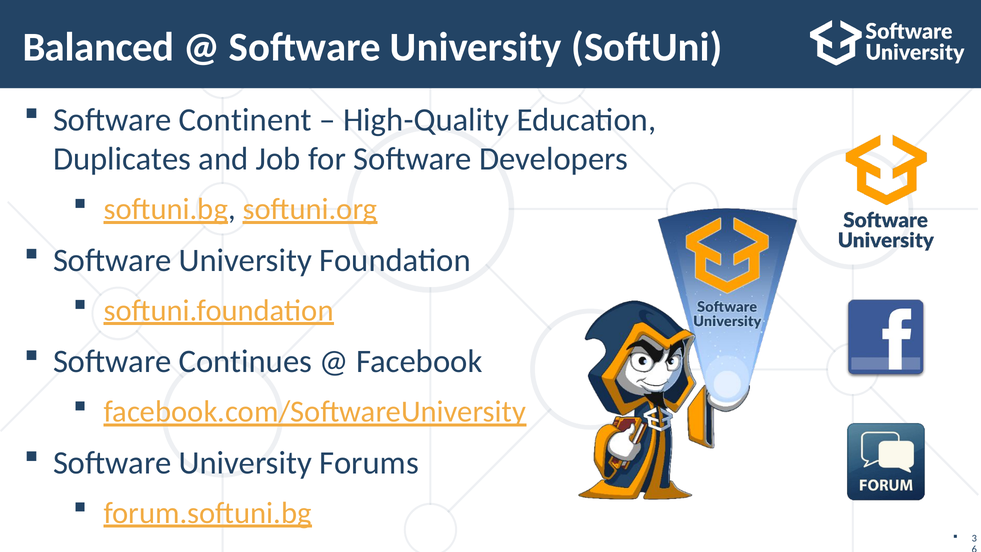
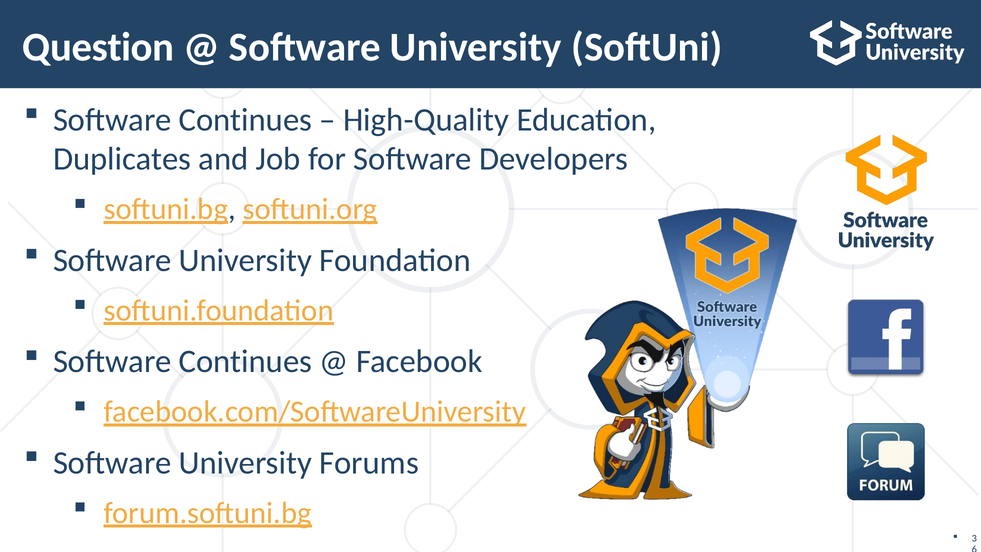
Balanced: Balanced -> Question (98, 47)
Continent: Continent -> Continues (245, 120)
